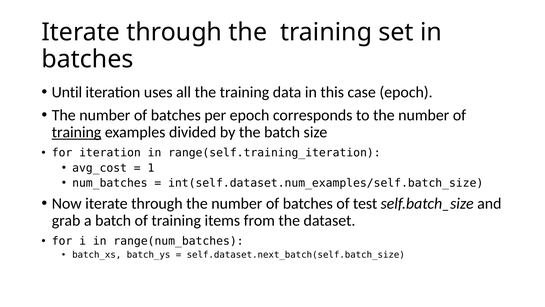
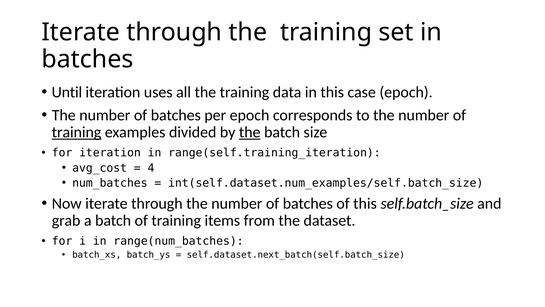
the underline: none -> present (250, 132)
1: 1 -> 4 (151, 168)
of test: test -> this (365, 203)
